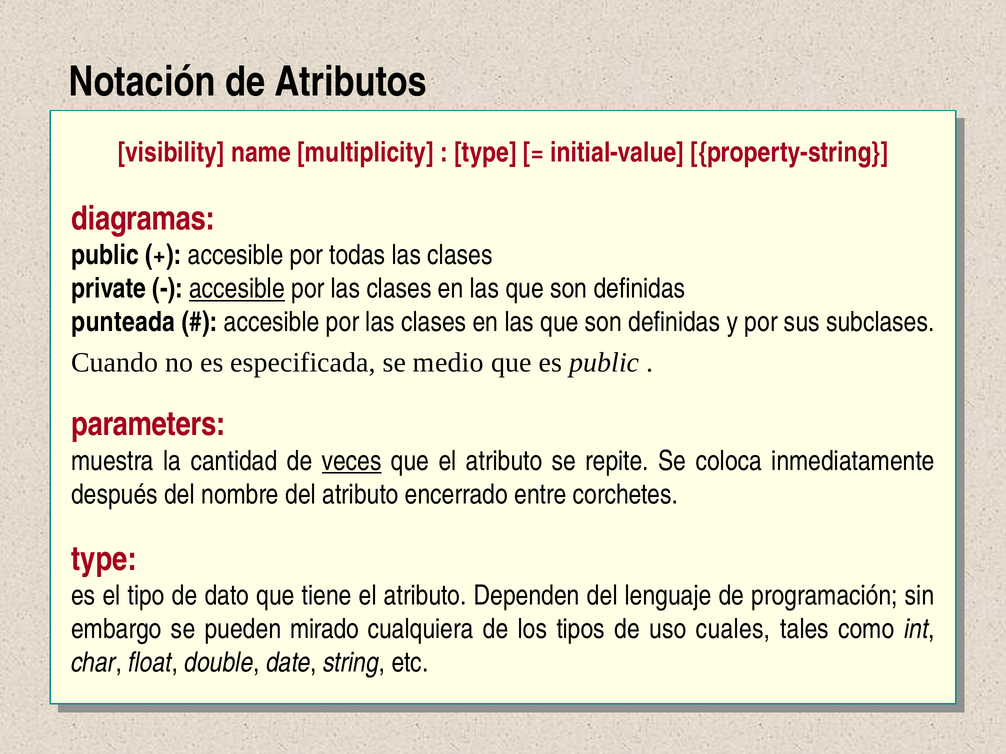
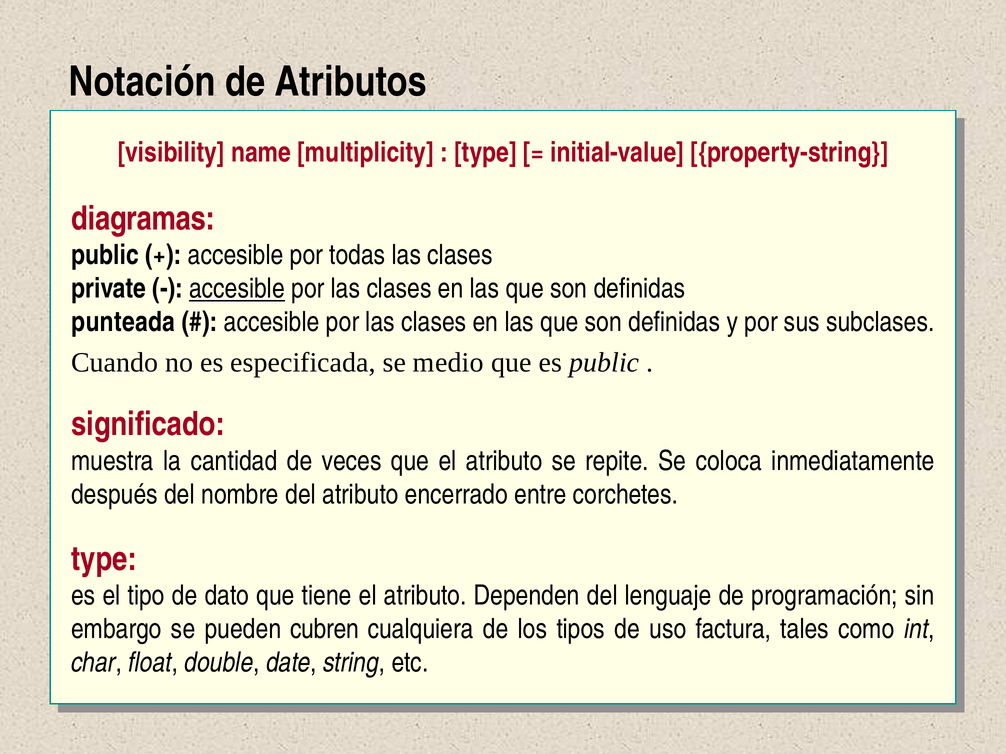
parameters: parameters -> significado (148, 425)
veces underline: present -> none (352, 461)
mirado: mirado -> cubren (325, 629)
cuales: cuales -> factura (733, 629)
